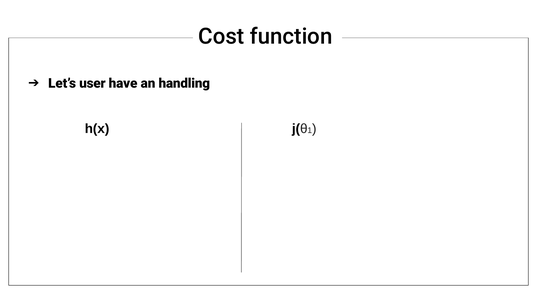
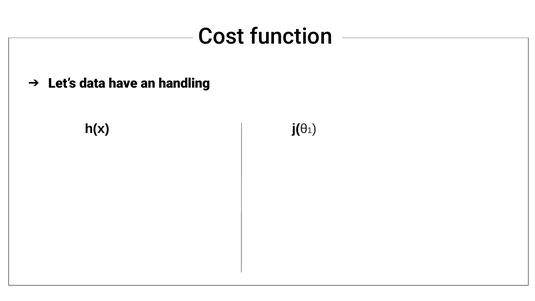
user: user -> data (92, 83)
